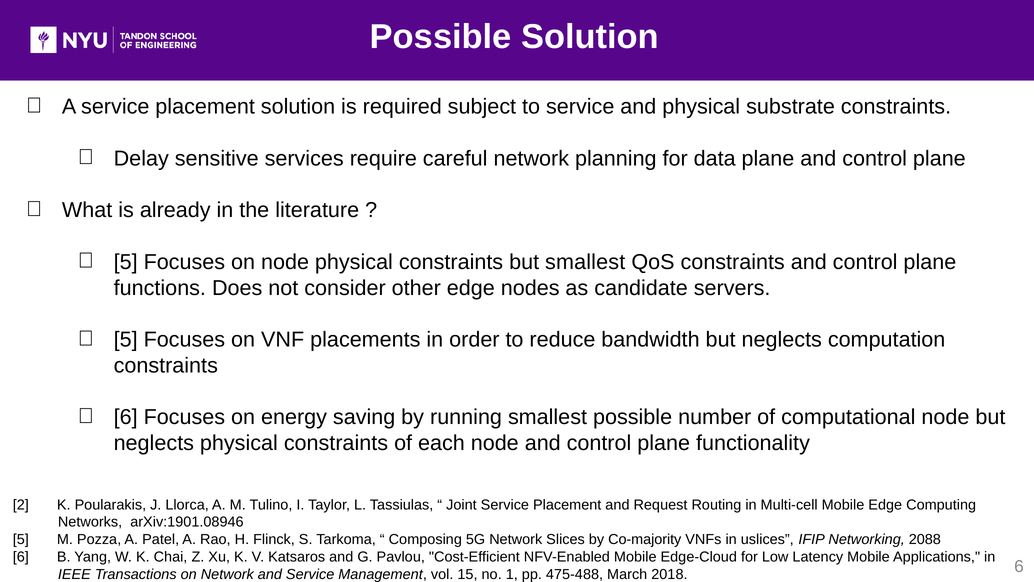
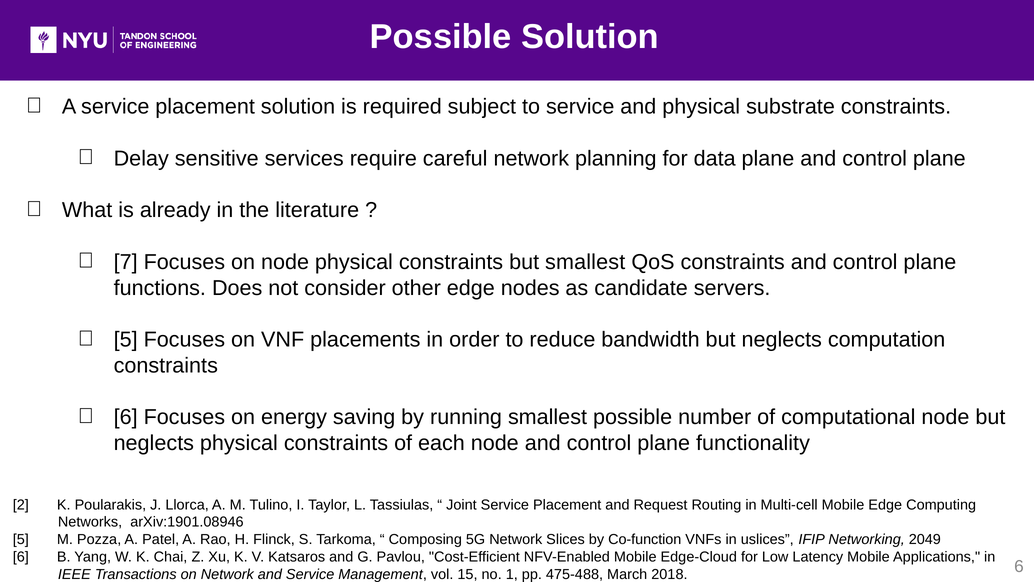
5: 5 -> 7 (126, 262)
Co-majority: Co-majority -> Co-function (645, 539)
2088: 2088 -> 2049 (925, 539)
